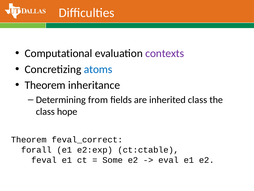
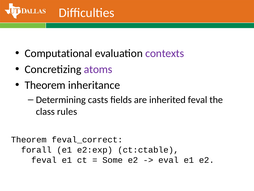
atoms colour: blue -> purple (98, 69)
from: from -> casts (98, 99)
inherited class: class -> feval (198, 99)
hope: hope -> rules (67, 111)
